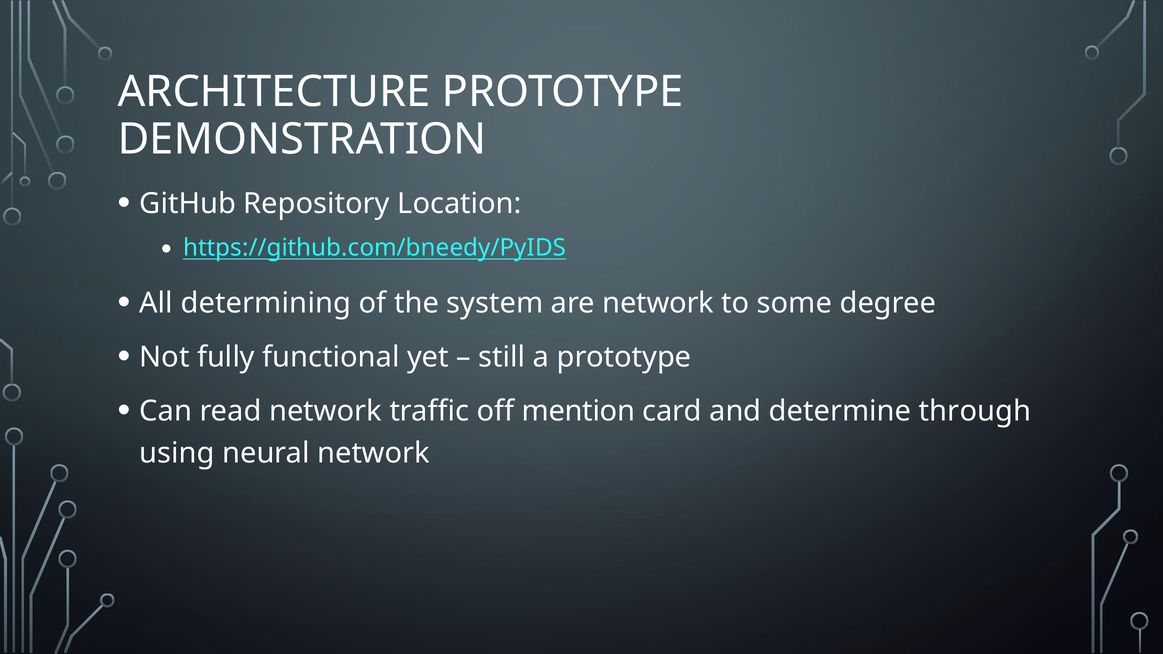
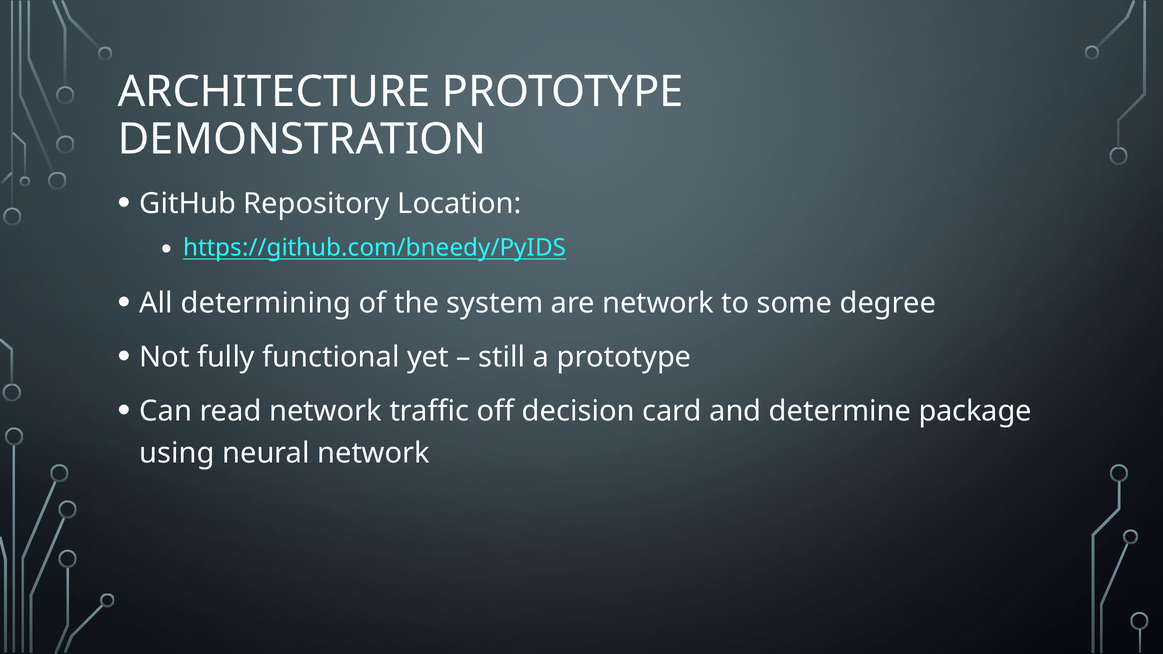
mention: mention -> decision (578, 411)
through: through -> package (975, 411)
